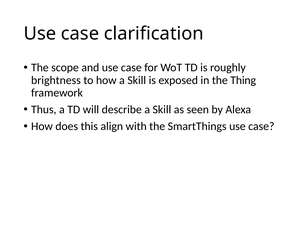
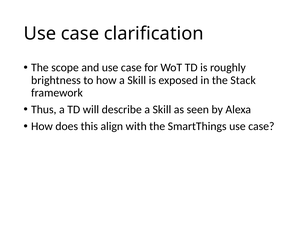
Thing: Thing -> Stack (243, 80)
